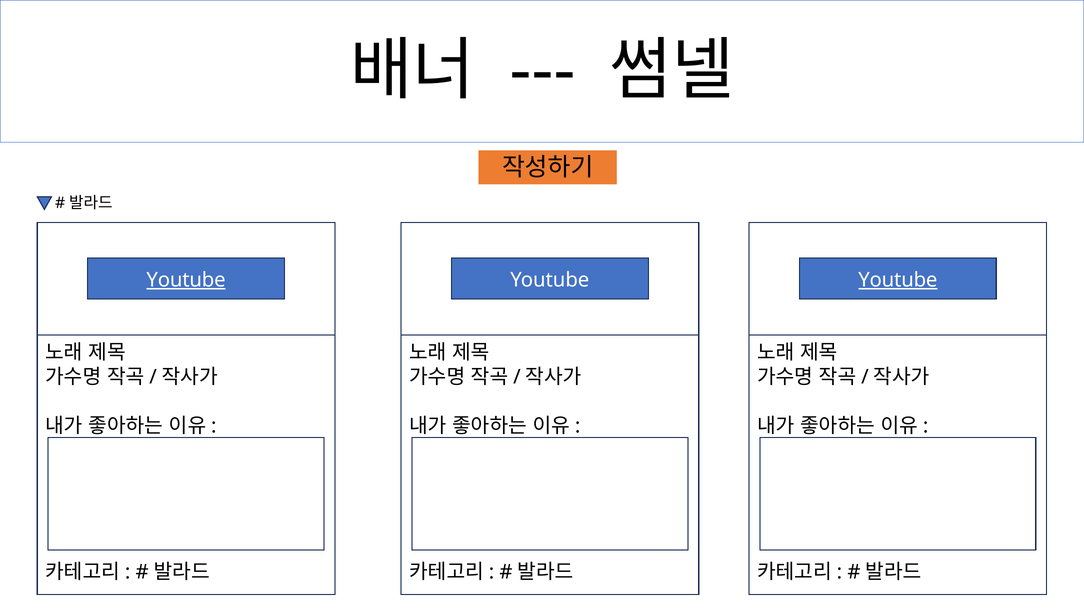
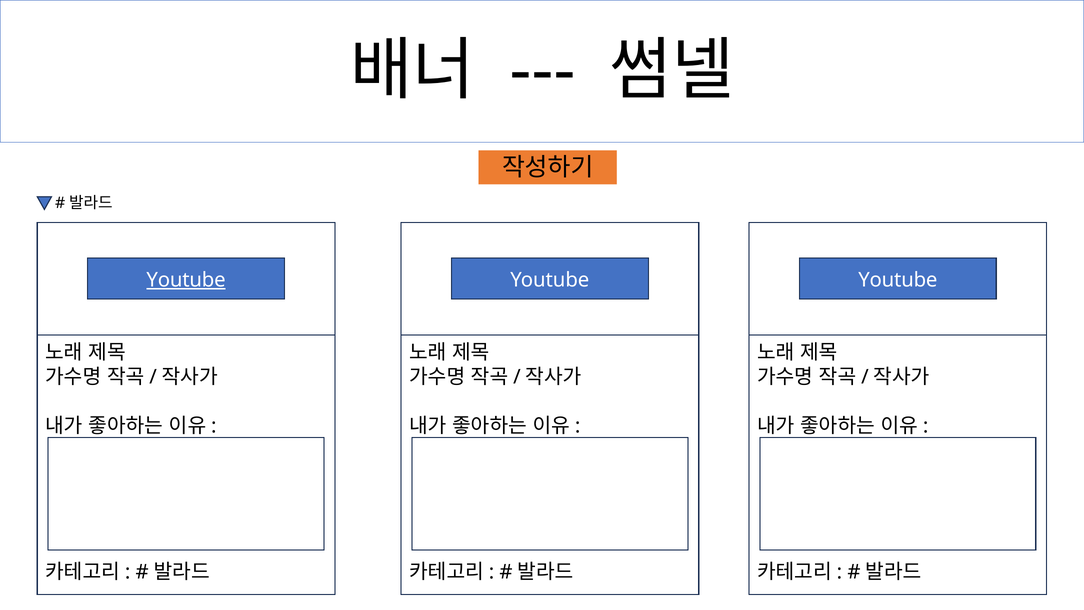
Youtube underline: present -> none (898, 280)
